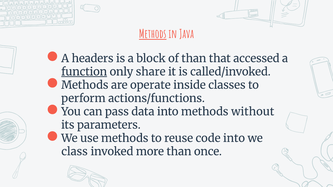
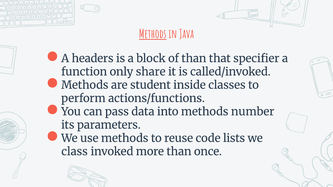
accessed: accessed -> specifier (256, 59)
function underline: present -> none (84, 72)
operate: operate -> student (150, 85)
without: without -> number (253, 112)
code into: into -> lists (234, 139)
